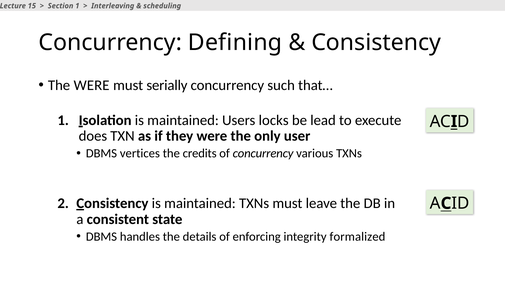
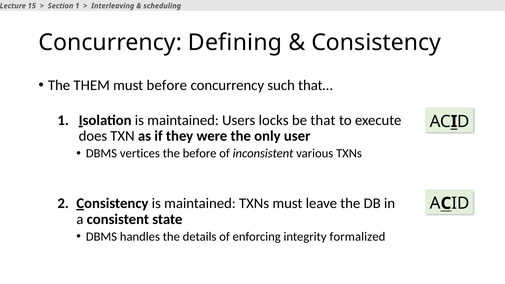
The WERE: WERE -> THEM (92, 85)
must serially: serially -> before (167, 85)
lead: lead -> that (323, 120)
the credits: credits -> before (200, 153)
of concurrency: concurrency -> inconsistent (263, 153)
